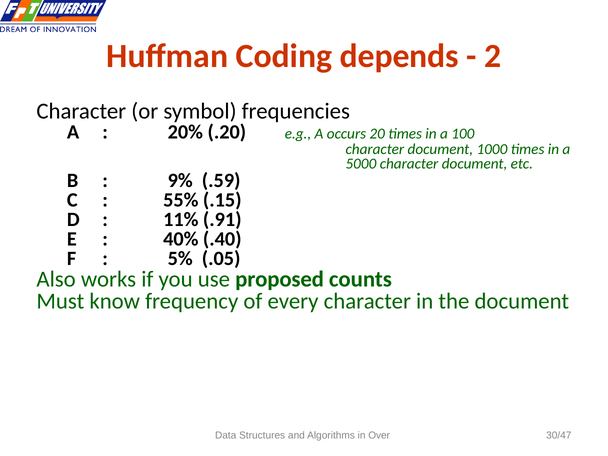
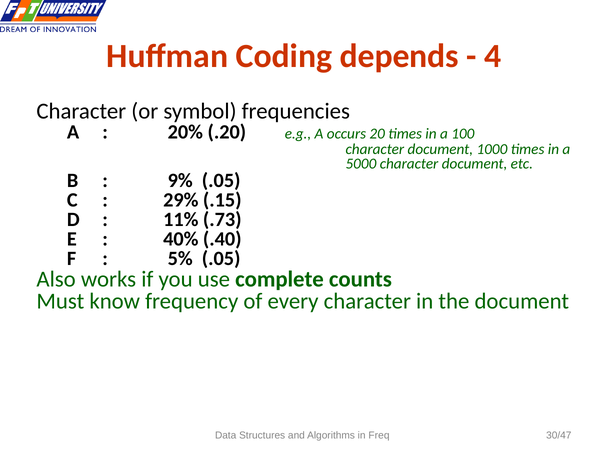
2: 2 -> 4 (493, 56)
9% .59: .59 -> .05 (221, 181)
55%: 55% -> 29% (181, 200)
.91: .91 -> .73 (222, 220)
proposed: proposed -> complete (280, 279)
Over: Over -> Freq (379, 435)
